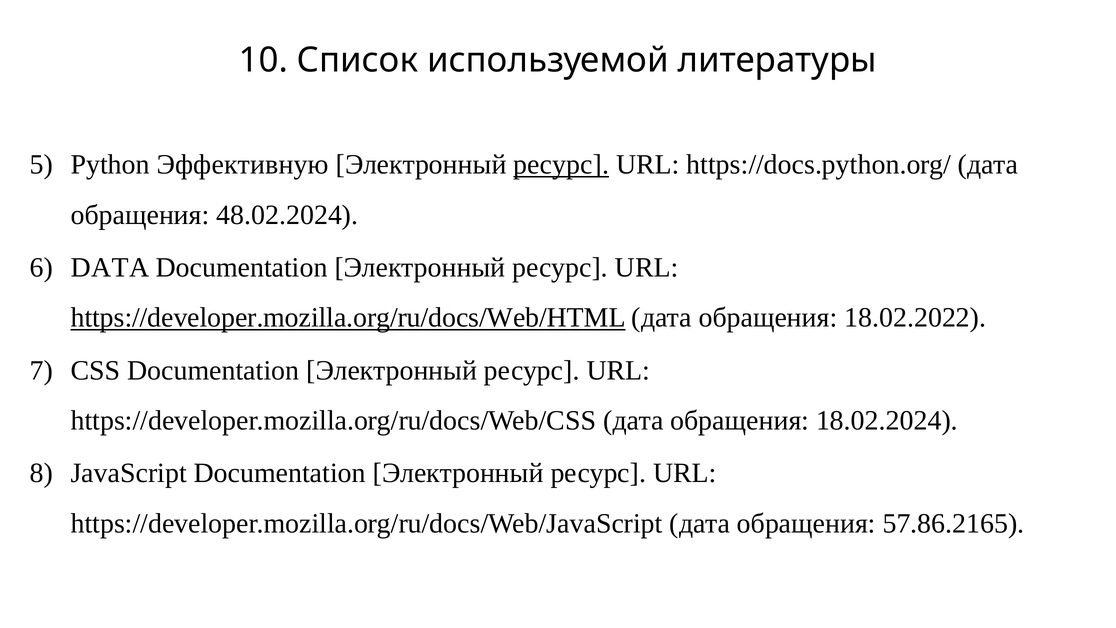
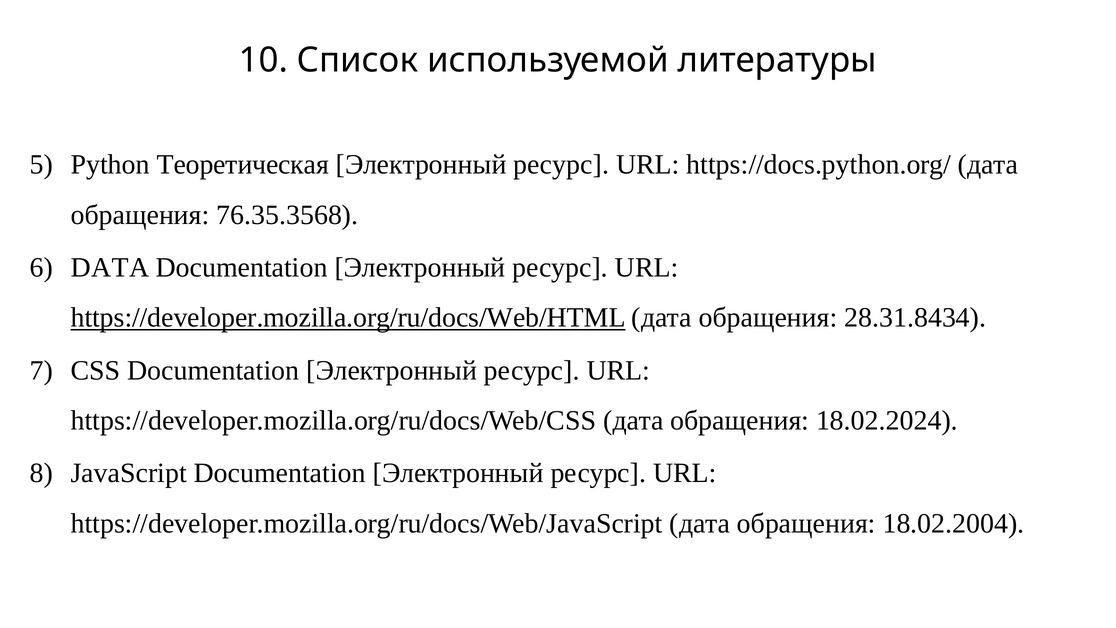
Эффективную: Эффективную -> Теоретическая (243, 165)
ресурс underline: present -> none (561, 165)
48.02.2024: 48.02.2024 -> 76.35.3568 (287, 215)
18.02.2022: 18.02.2022 -> 28.31.8434 (915, 318)
57.86.2165: 57.86.2165 -> 18.02.2004 (953, 523)
